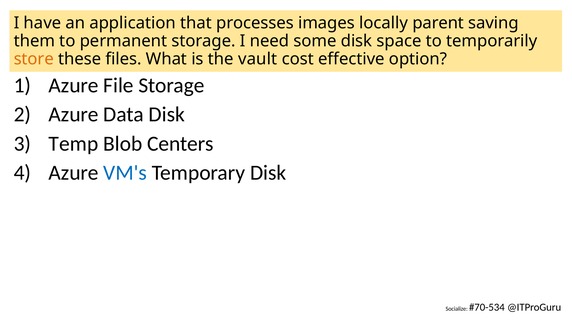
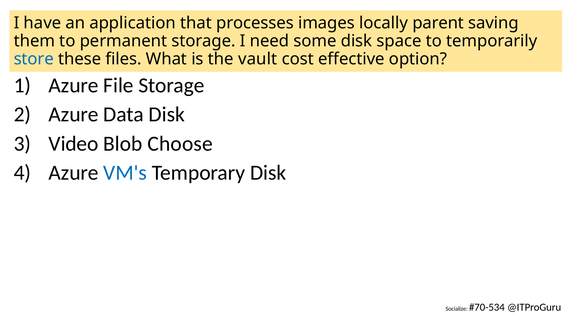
store colour: orange -> blue (34, 59)
Temp: Temp -> Video (74, 144)
Centers: Centers -> Choose (180, 144)
